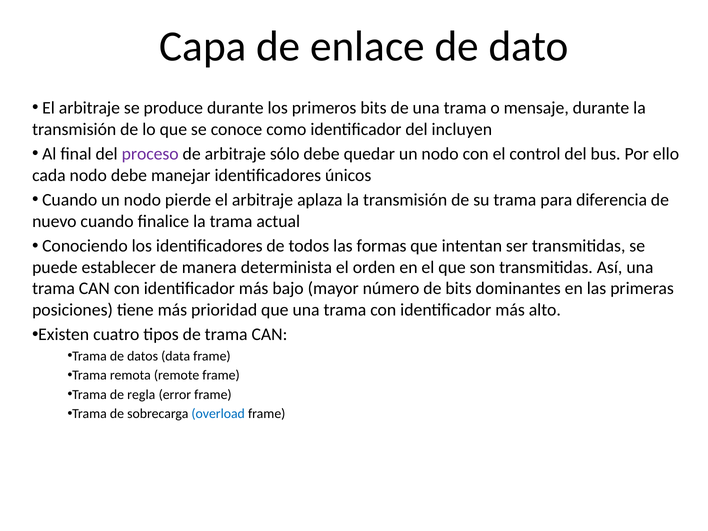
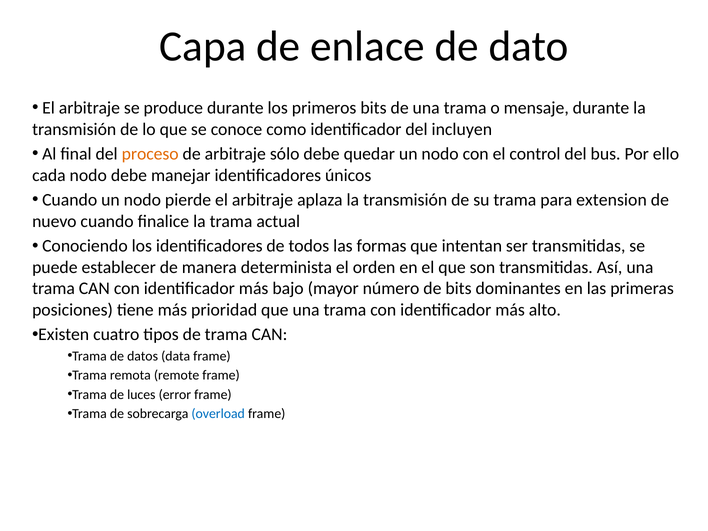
proceso colour: purple -> orange (150, 154)
diferencia: diferencia -> extension (612, 200)
regla: regla -> luces (141, 395)
